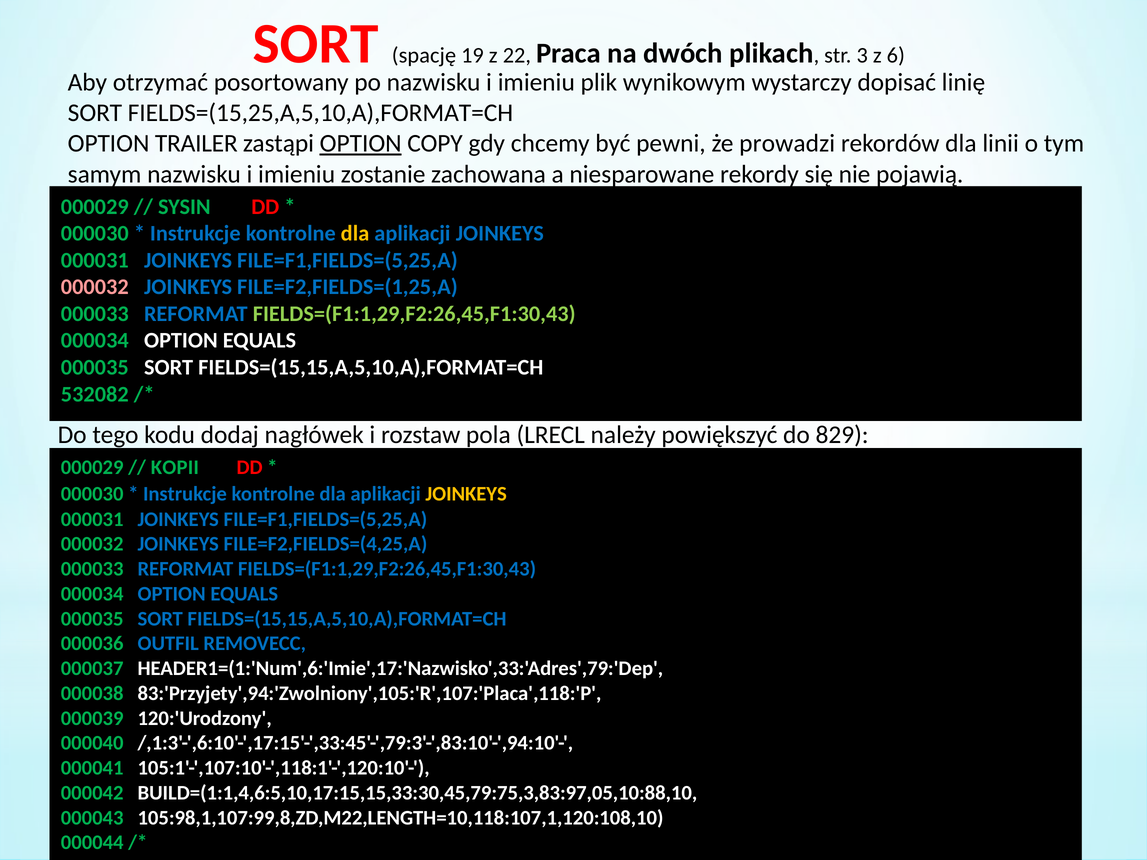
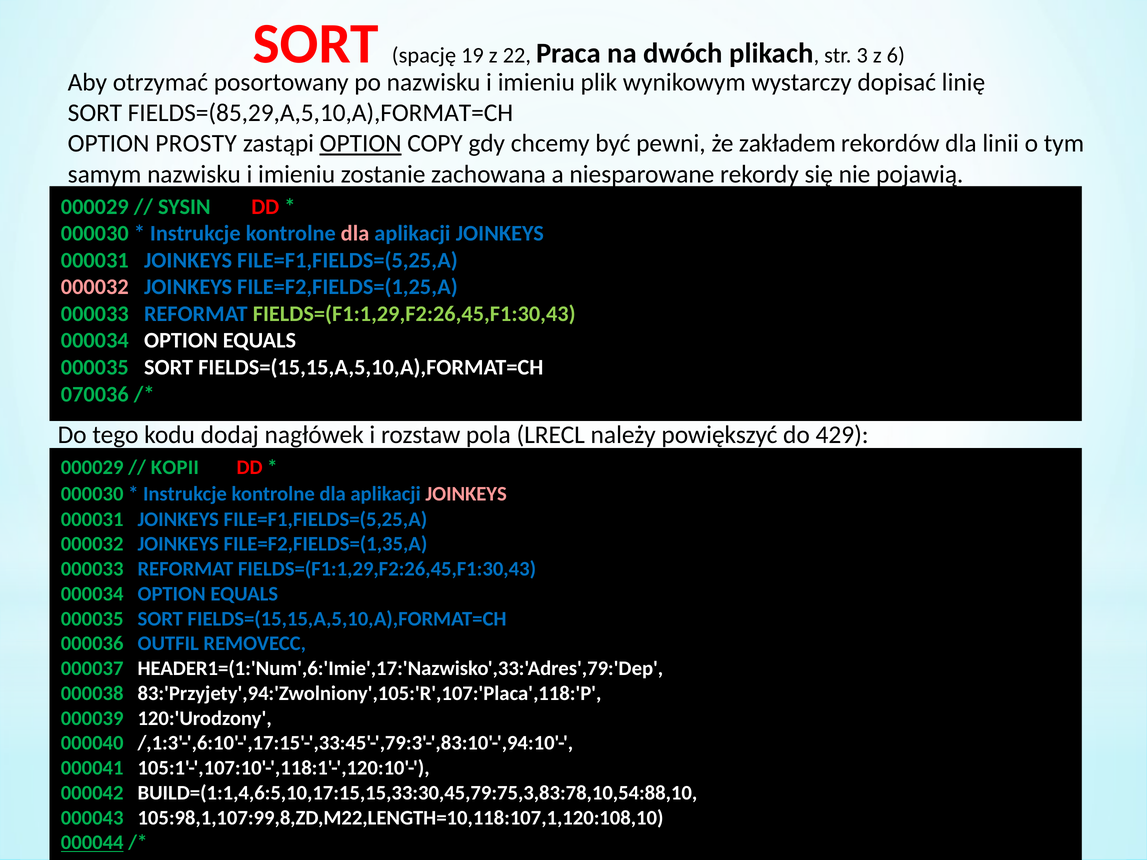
FIELDS=(15,25,A,5,10,A),FORMAT=CH: FIELDS=(15,25,A,5,10,A),FORMAT=CH -> FIELDS=(85,29,A,5,10,A),FORMAT=CH (320, 113)
TRAILER: TRAILER -> PROSTY (196, 144)
prowadzi: prowadzi -> zakładem (787, 144)
dla colour: yellow -> pink (355, 234)
532082: 532082 -> 070036 (95, 394)
829: 829 -> 429 (842, 435)
JOINKEYS colour: yellow -> pink (466, 494)
FILE=F2,FIELDS=(4,25,A: FILE=F2,FIELDS=(4,25,A -> FILE=F2,FIELDS=(1,35,A (325, 544)
BUILD=(1:1,4,6:5,10,17:15,15,33:30,45,79:75,3,83:97,05,10:88,10: BUILD=(1:1,4,6:5,10,17:15,15,33:30,45,79:75,3,83:97,05,10:88,10 -> BUILD=(1:1,4,6:5,10,17:15,15,33:30,45,79:75,3,83:78,10,54:88,10 (417, 793)
000044 underline: none -> present (92, 843)
